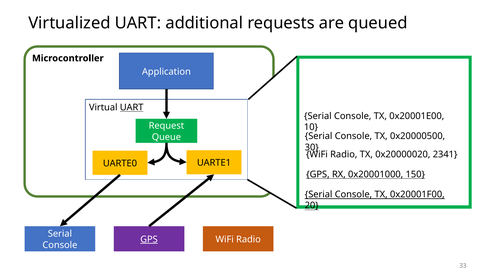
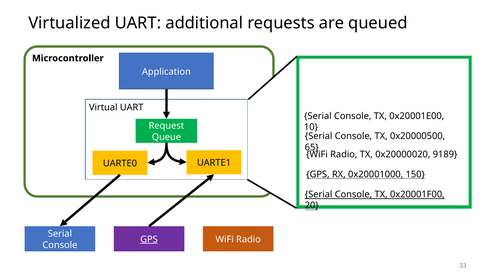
UART underline: present -> none (132, 107)
30: 30 -> 65 (312, 147)
2341: 2341 -> 9189 (445, 154)
